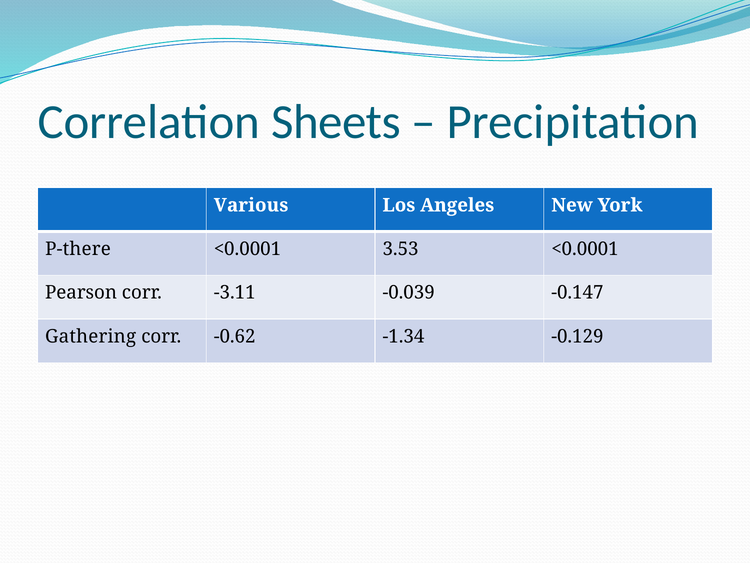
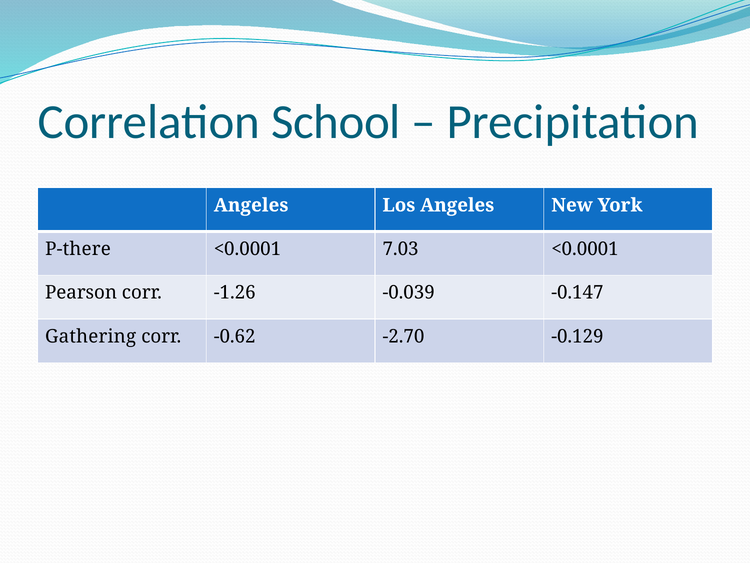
Sheets: Sheets -> School (336, 122)
Various: Various -> Angeles (251, 205)
3.53: 3.53 -> 7.03 (401, 249)
-3.11: -3.11 -> -1.26 (235, 293)
-1.34: -1.34 -> -2.70 (403, 336)
